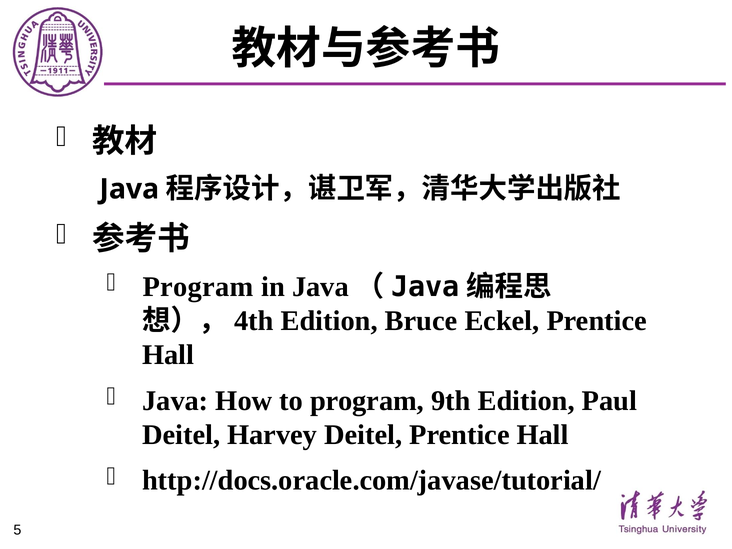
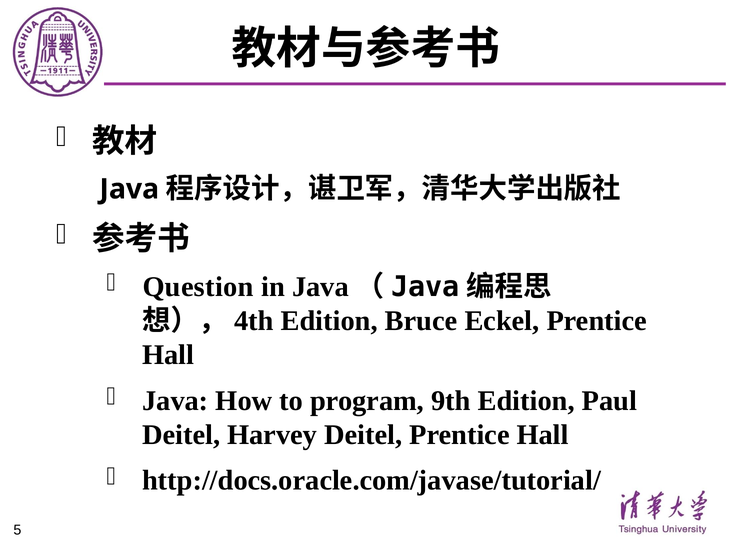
Program: Program -> Question (198, 287)
